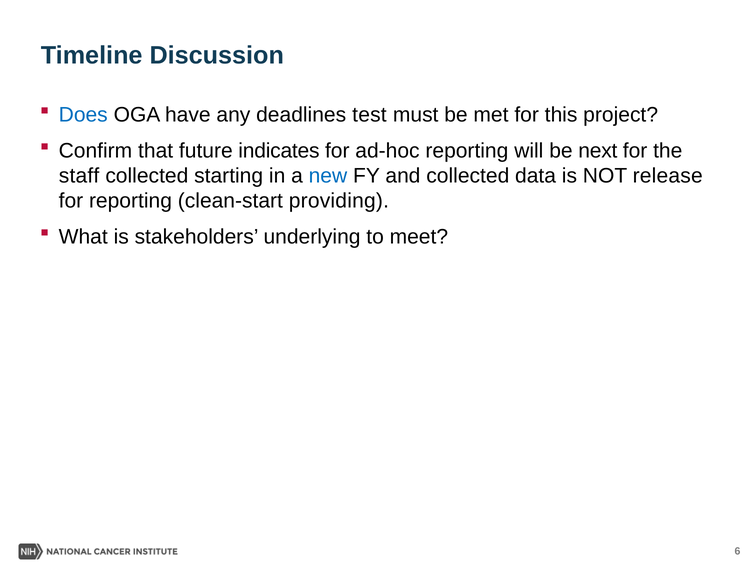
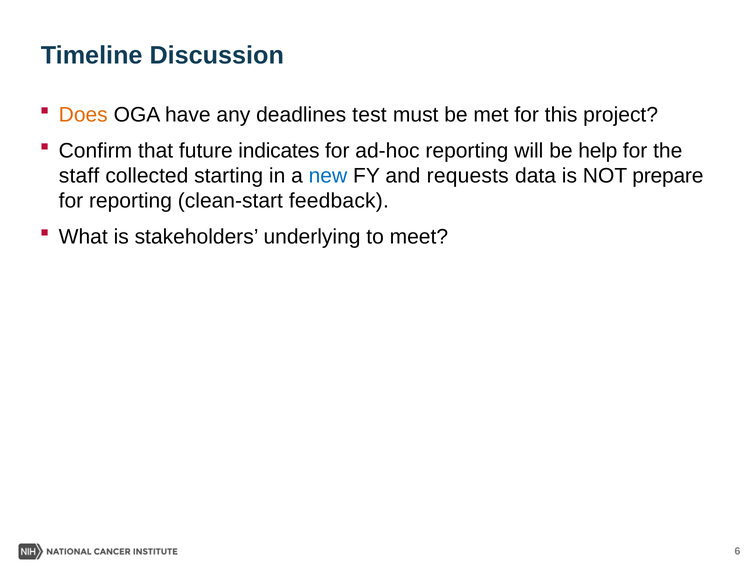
Does colour: blue -> orange (83, 115)
next: next -> help (598, 151)
and collected: collected -> requests (468, 176)
release: release -> prepare (668, 176)
providing: providing -> feedback (339, 201)
